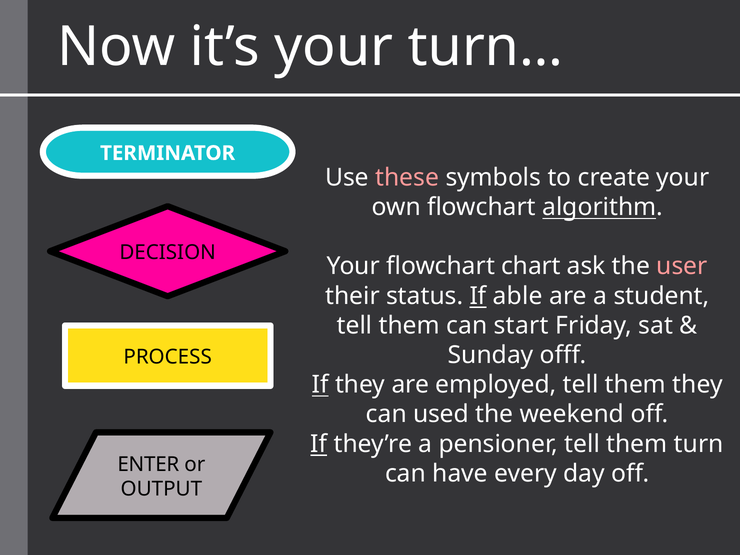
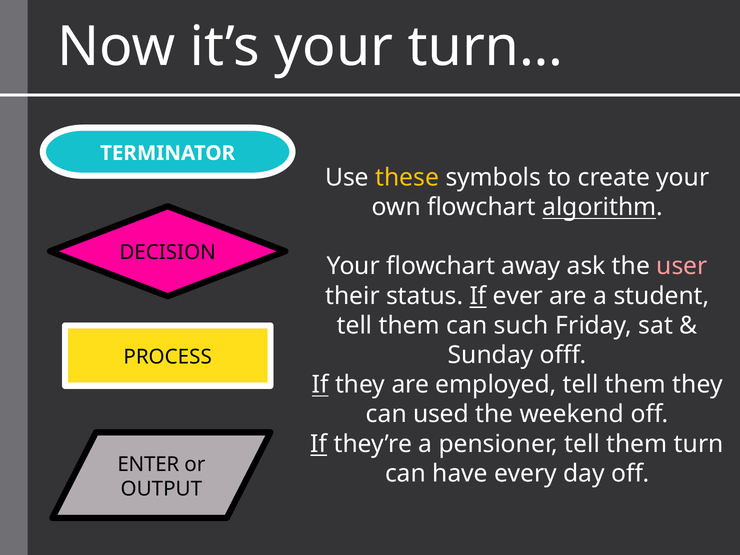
these colour: pink -> yellow (407, 178)
chart: chart -> away (531, 266)
able: able -> ever (518, 296)
start: start -> such (521, 326)
